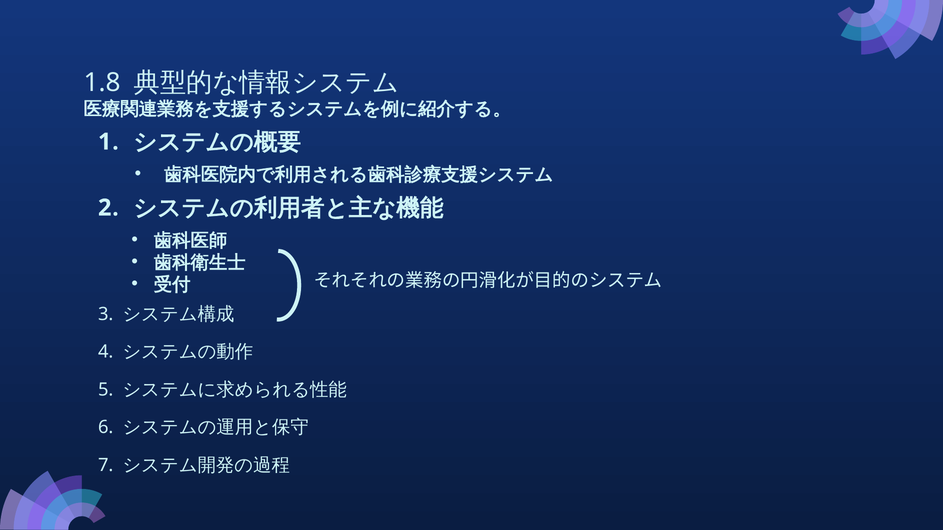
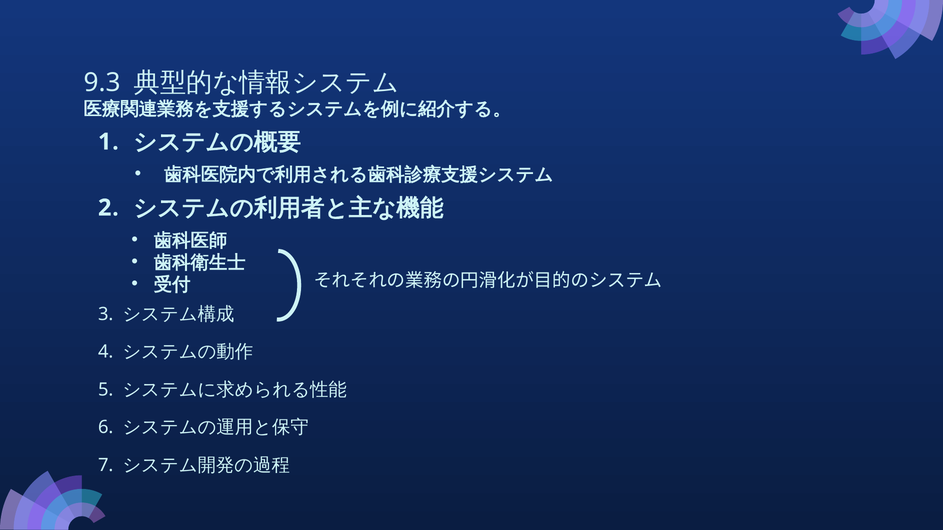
1.8: 1.8 -> 9.3 (102, 83)
